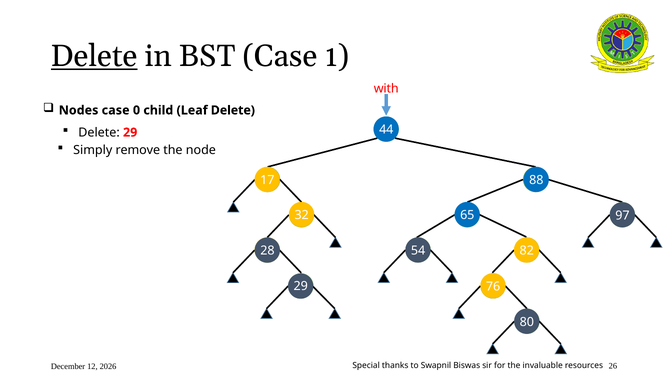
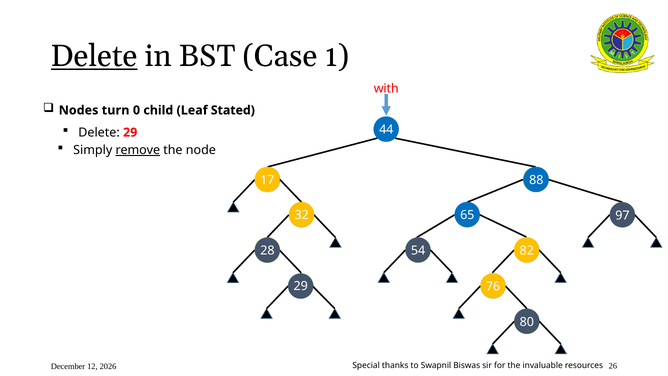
Nodes case: case -> turn (116, 110)
Leaf Delete: Delete -> Stated (233, 110)
remove underline: none -> present (138, 150)
